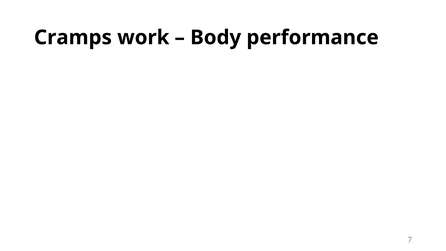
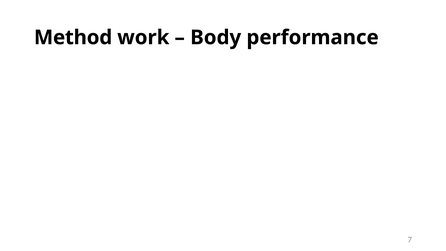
Cramps: Cramps -> Method (73, 37)
